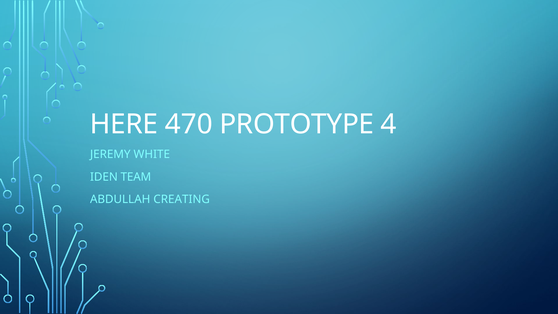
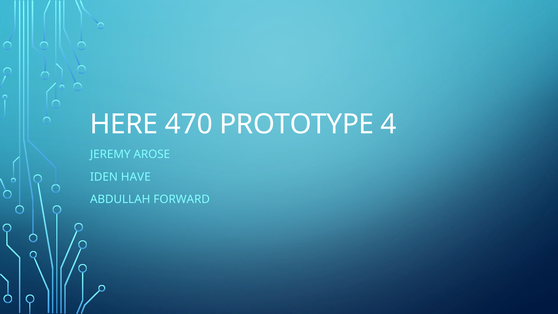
WHITE: WHITE -> AROSE (152, 154)
TEAM: TEAM -> HAVE (136, 177)
CREATING: CREATING -> FORWARD (182, 199)
